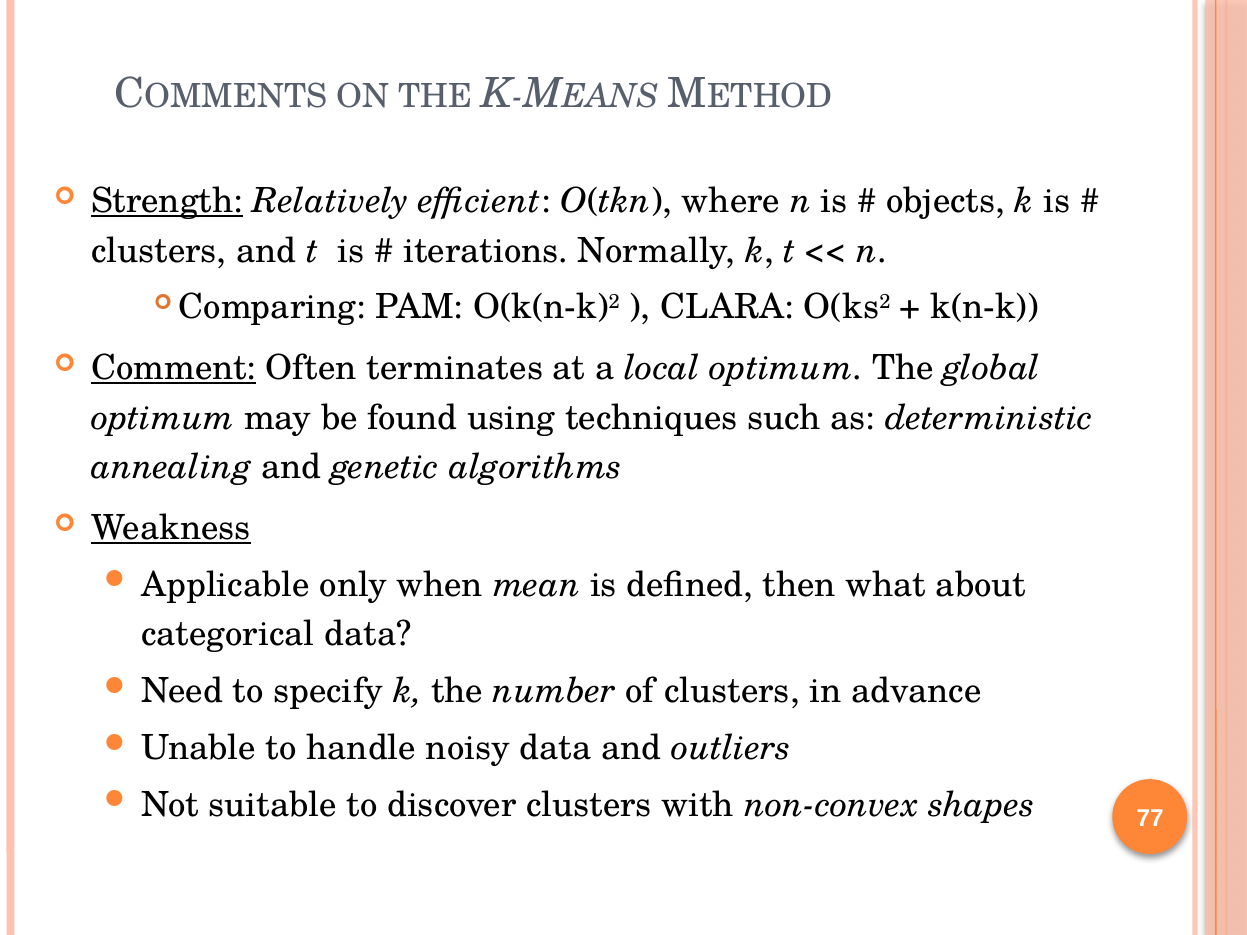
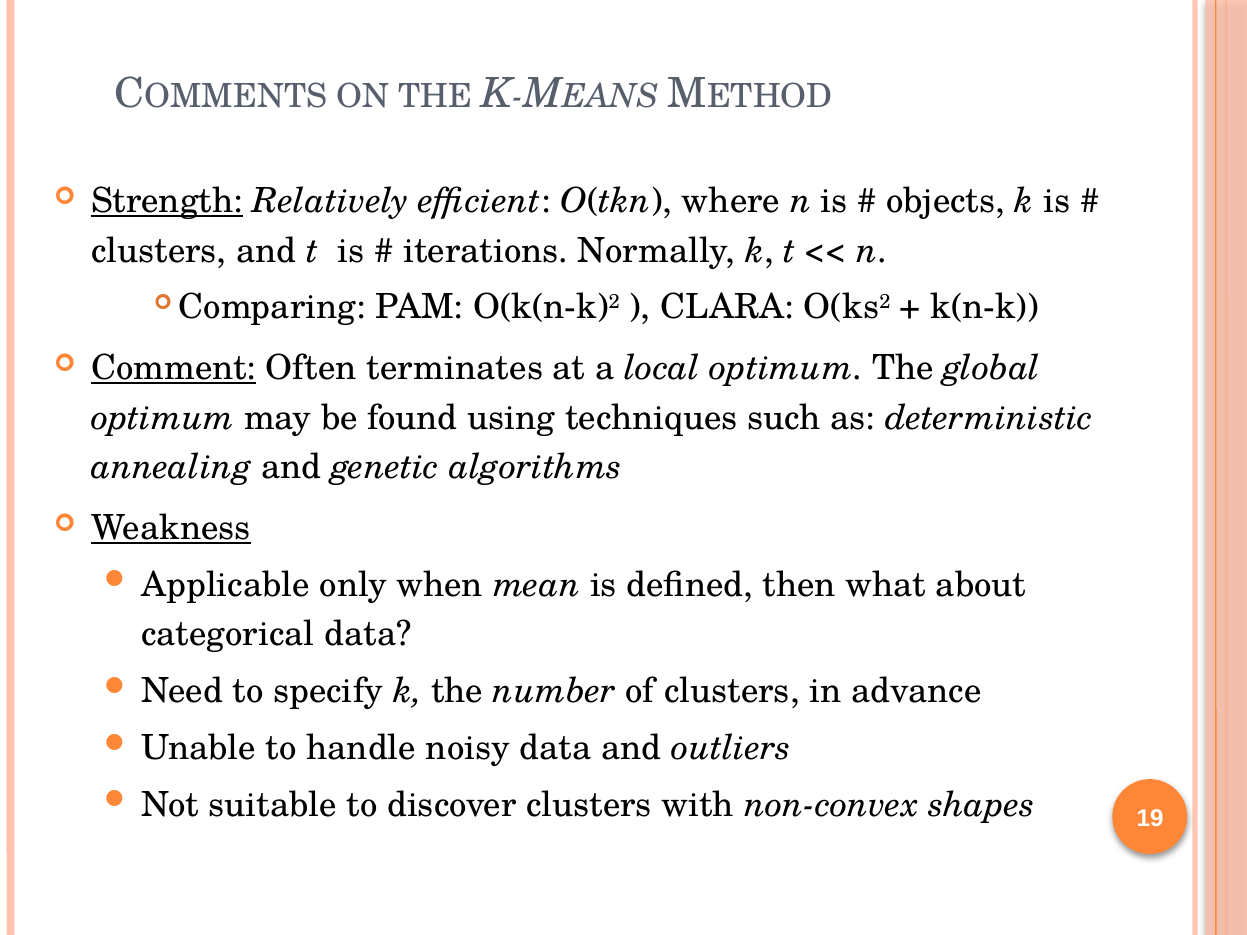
77: 77 -> 19 (1150, 819)
